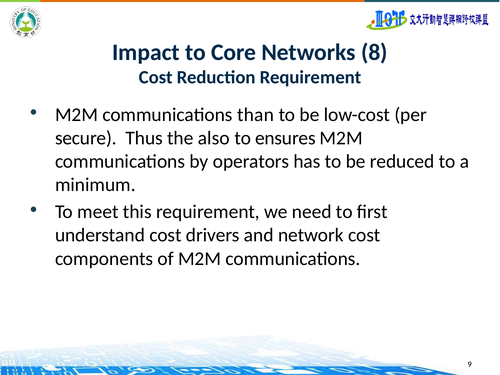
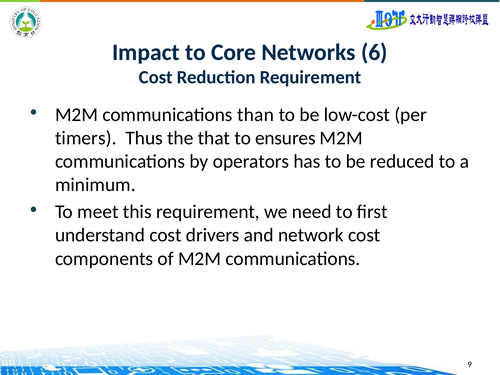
8: 8 -> 6 (374, 52)
secure: secure -> timers (86, 138)
also: also -> that (214, 138)
